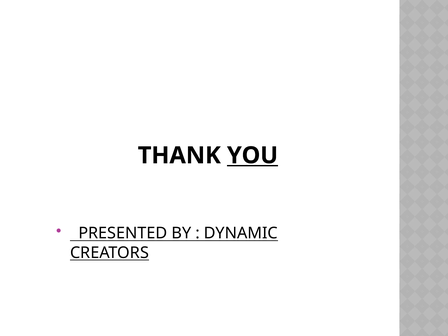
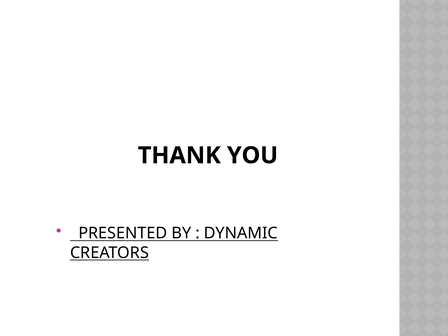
YOU underline: present -> none (253, 155)
